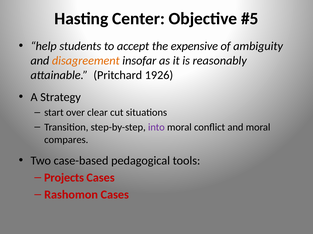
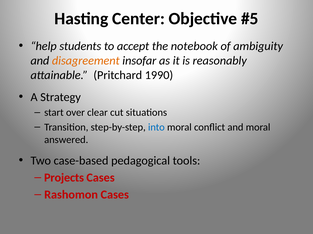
expensive: expensive -> notebook (194, 46)
1926: 1926 -> 1990 (159, 75)
into colour: purple -> blue (156, 128)
compares: compares -> answered (66, 140)
